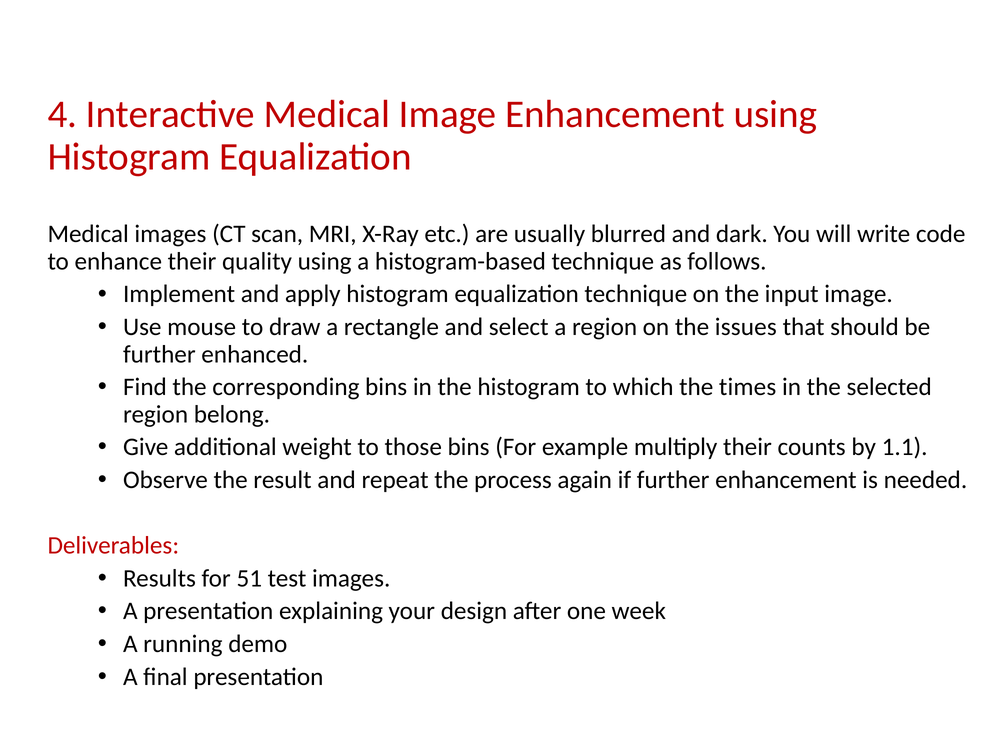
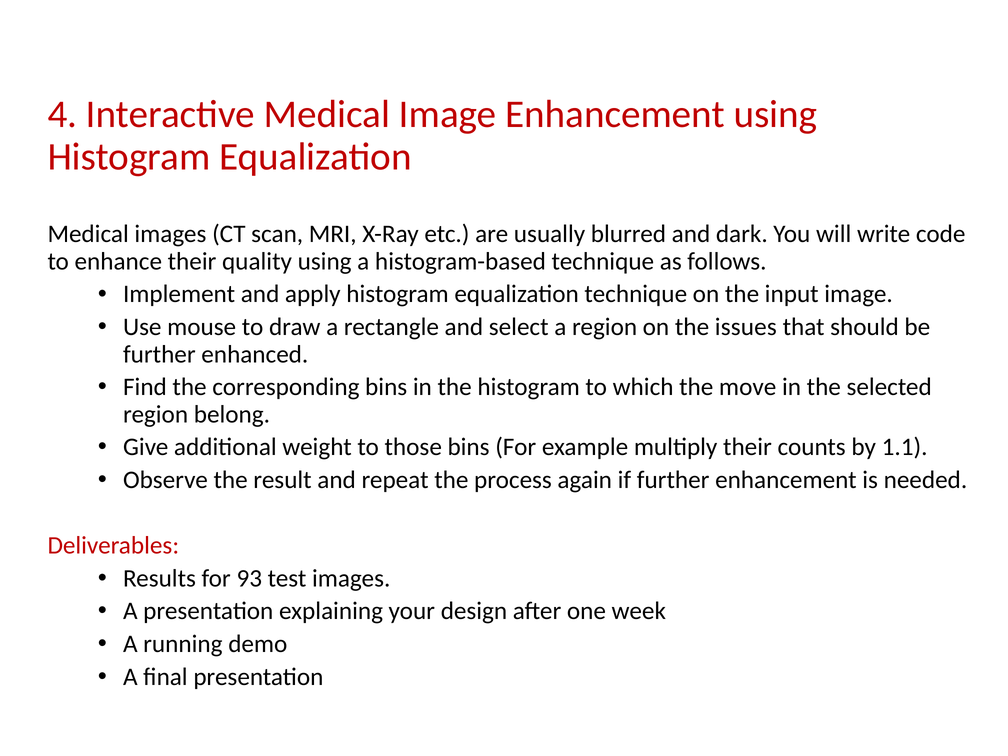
times: times -> move (748, 387)
51: 51 -> 93 (249, 578)
